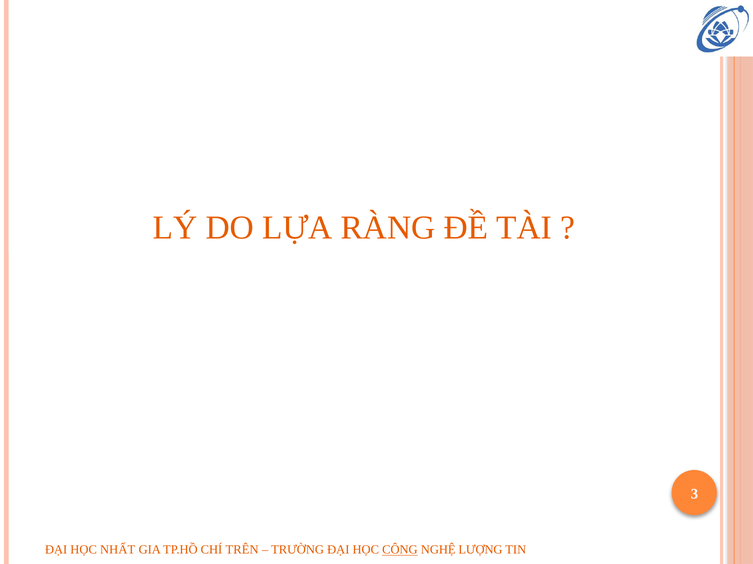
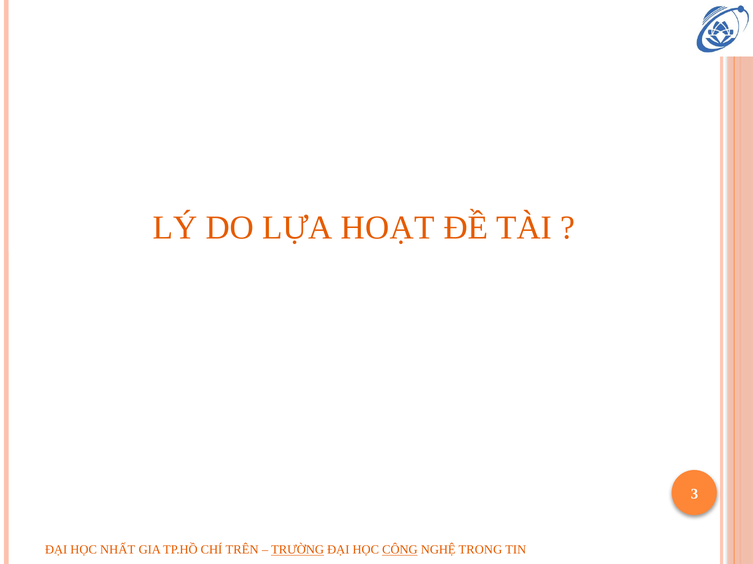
RÀNG: RÀNG -> HOẠT (388, 228)
TRƯỜNG underline: none -> present (298, 551)
LƯỢNG: LƯỢNG -> TRONG (480, 551)
